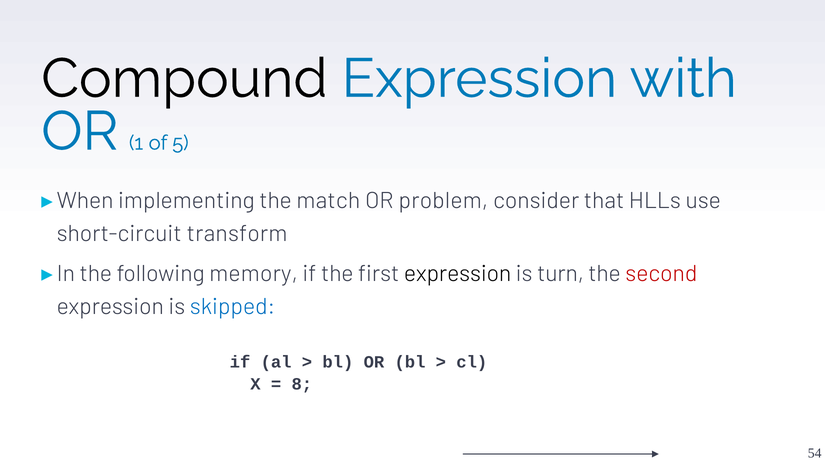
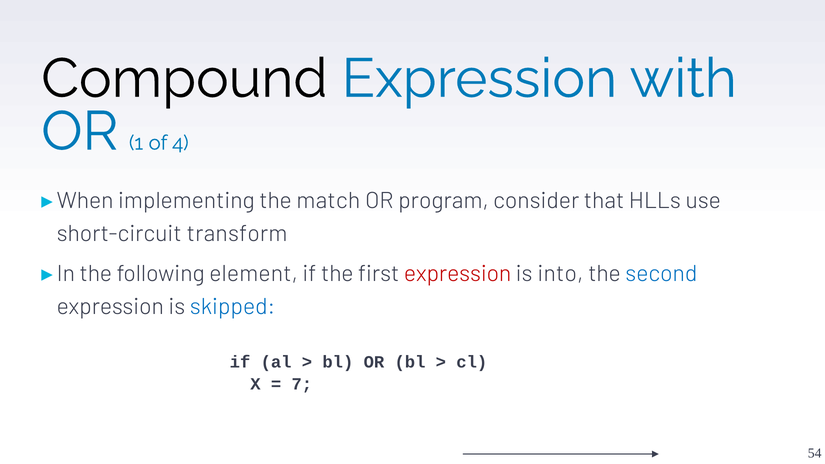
5: 5 -> 4 (180, 143)
problem: problem -> program (443, 201)
memory: memory -> element (254, 274)
expression colour: black -> red (458, 274)
turn: turn -> into (560, 274)
second colour: red -> blue (661, 274)
8: 8 -> 7 (302, 384)
